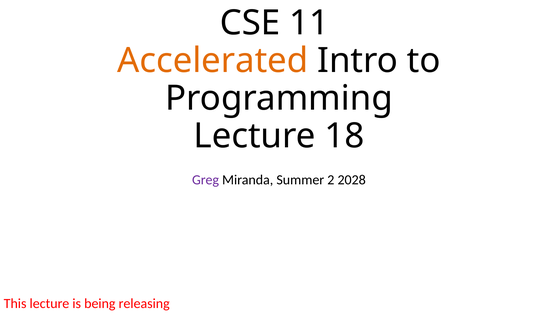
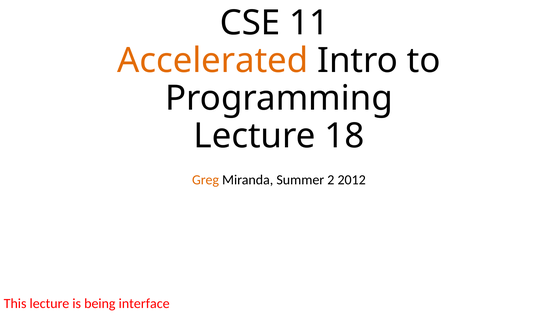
Greg colour: purple -> orange (206, 180)
2028: 2028 -> 2012 (352, 180)
releasing: releasing -> interface (144, 303)
